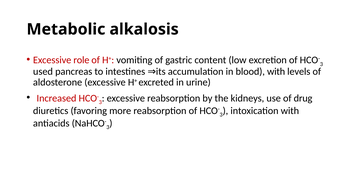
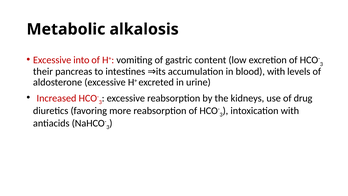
role: role -> into (81, 60)
used: used -> their (43, 71)
